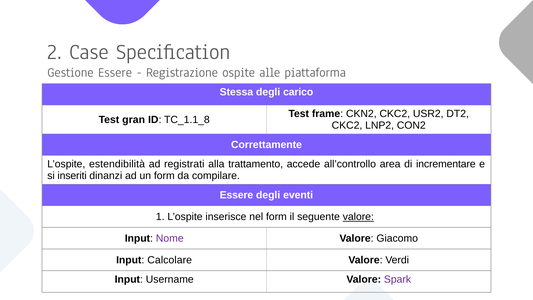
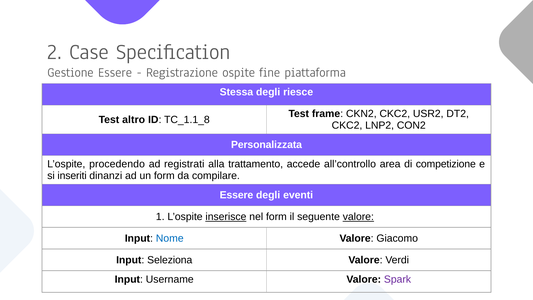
alle: alle -> fine (270, 72)
carico: carico -> riesce (298, 92)
gran: gran -> altro (134, 120)
Correttamente: Correttamente -> Personalizzata (267, 145)
estendibilità: estendibilità -> procedendo (117, 164)
incrementare: incrementare -> competizione (446, 164)
inserisce underline: none -> present (226, 217)
Nome colour: purple -> blue (170, 238)
Calcolare: Calcolare -> Seleziona (170, 260)
